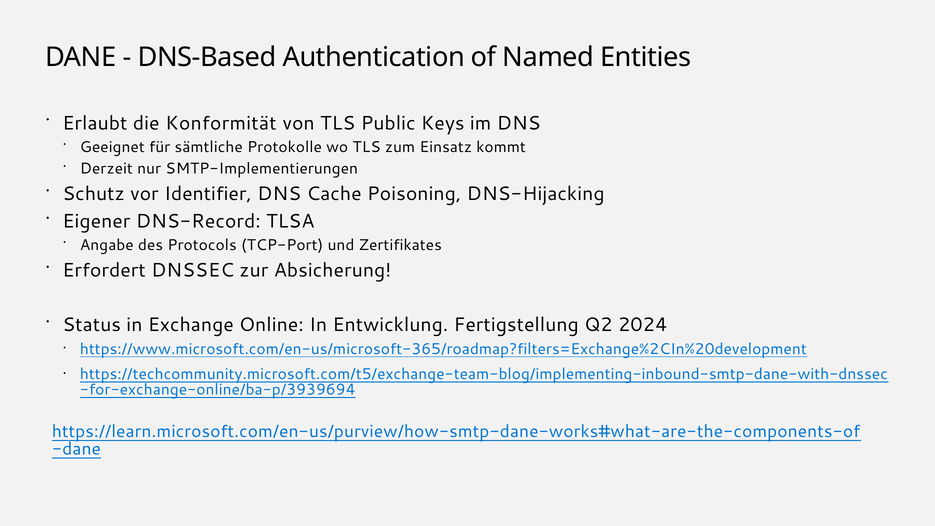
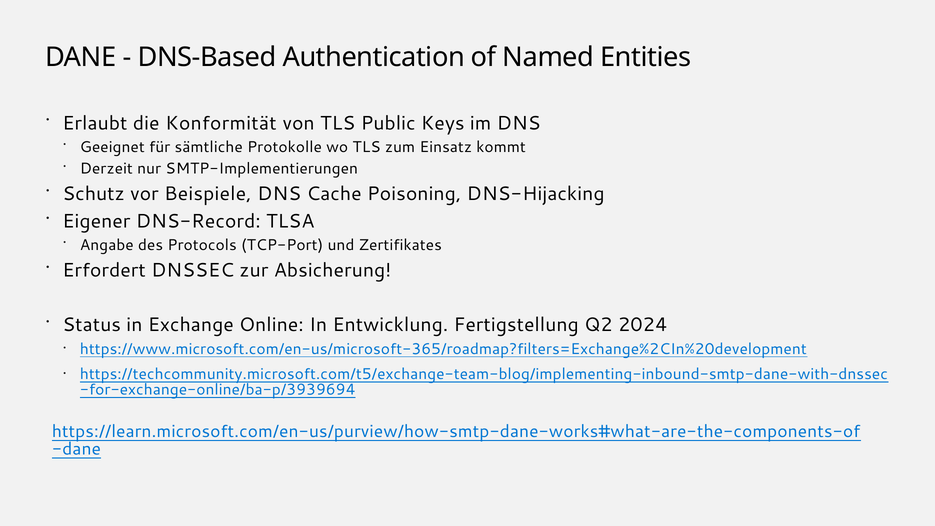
Identifier: Identifier -> Beispiele (208, 194)
